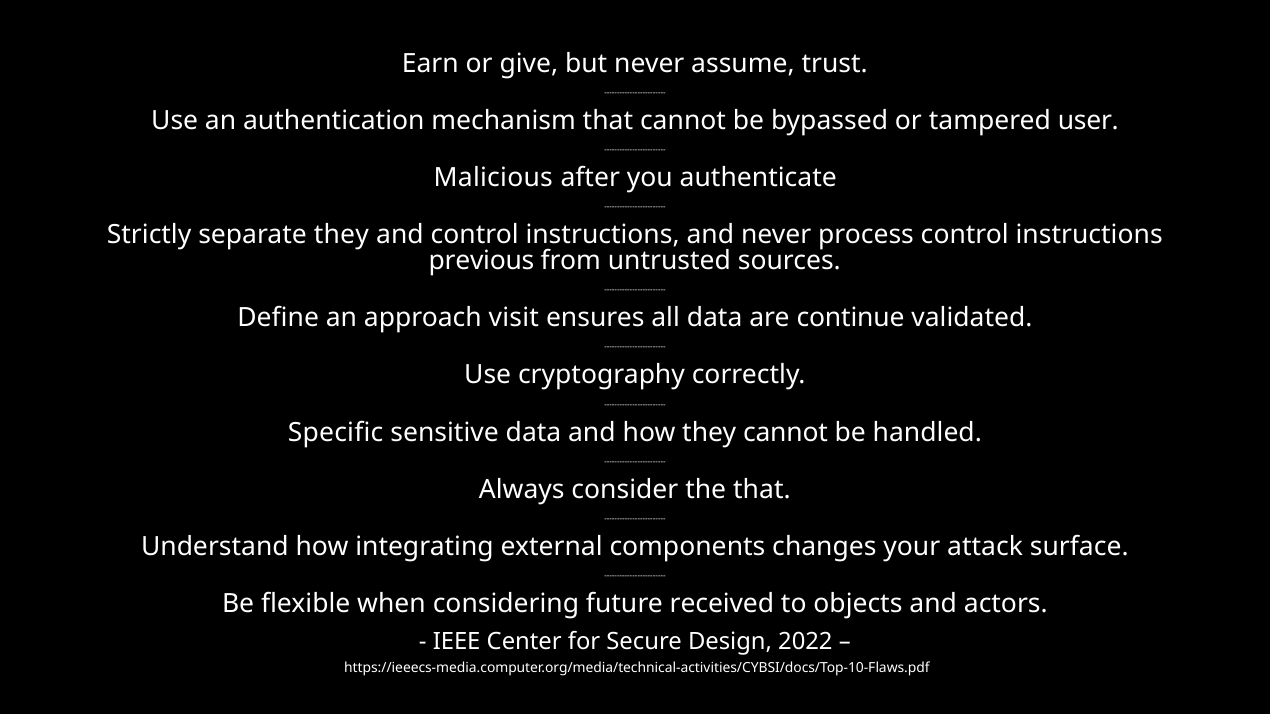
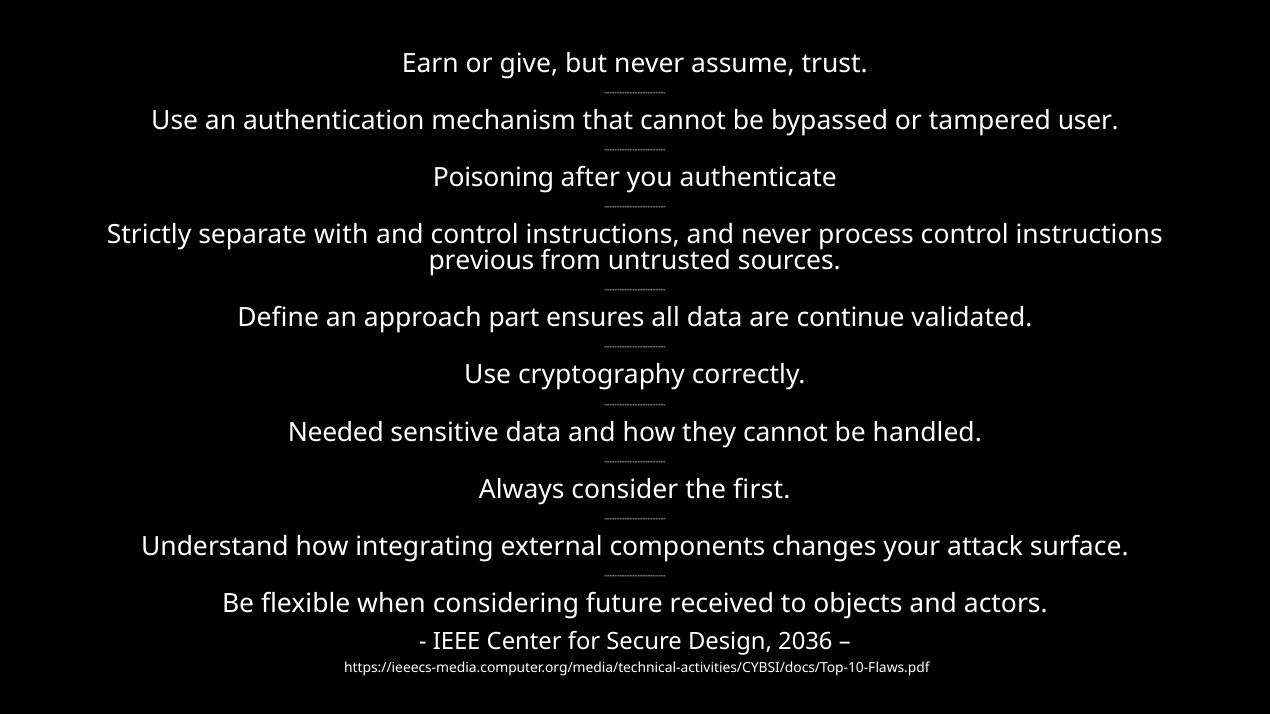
Malicious: Malicious -> Poisoning (494, 178)
separate they: they -> with (341, 235)
visit: visit -> part (514, 318)
Specific: Specific -> Needed (336, 433)
the that: that -> first (762, 490)
2022: 2022 -> 2036 (805, 642)
